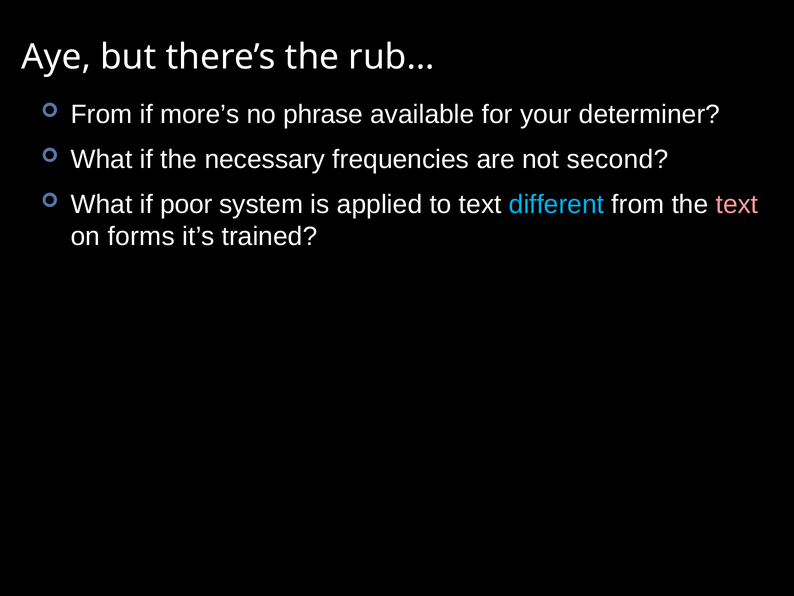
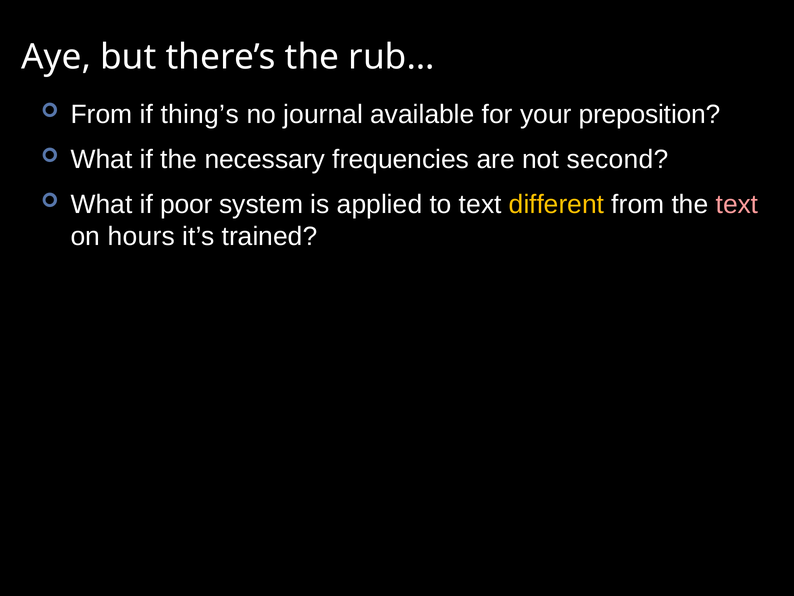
more’s: more’s -> thing’s (200, 114)
phrase: phrase -> journal (323, 114)
determiner: determiner -> preposition (650, 114)
different colour: light blue -> yellow (556, 204)
forms: forms -> hours (141, 236)
